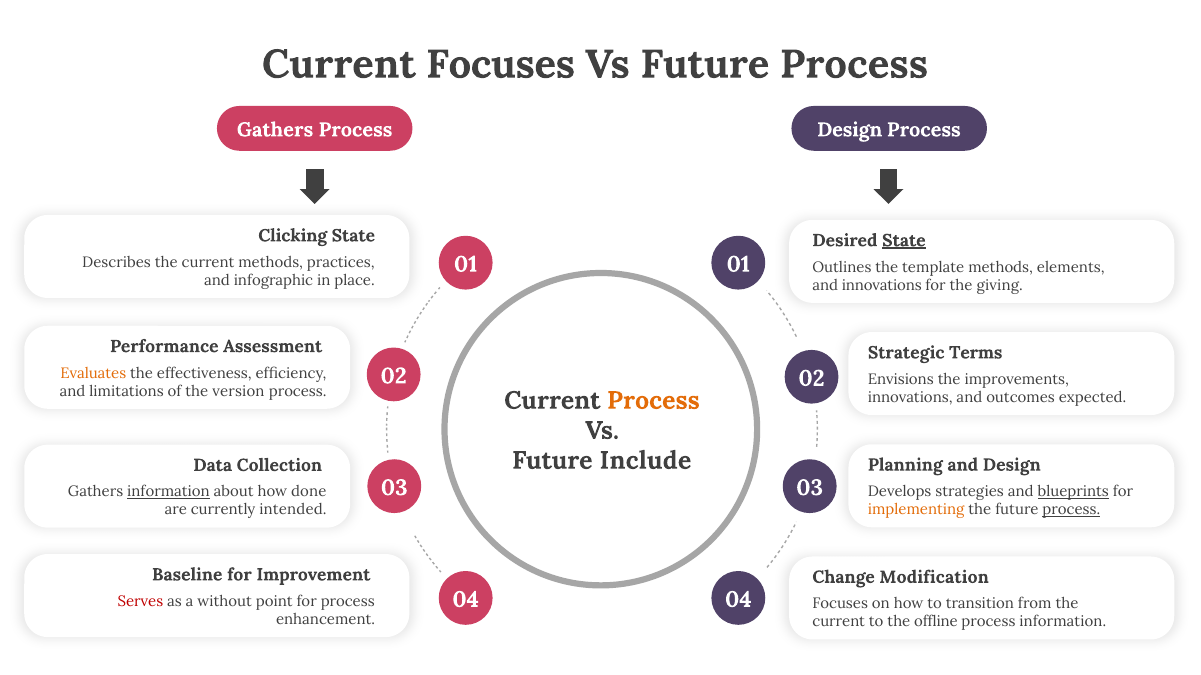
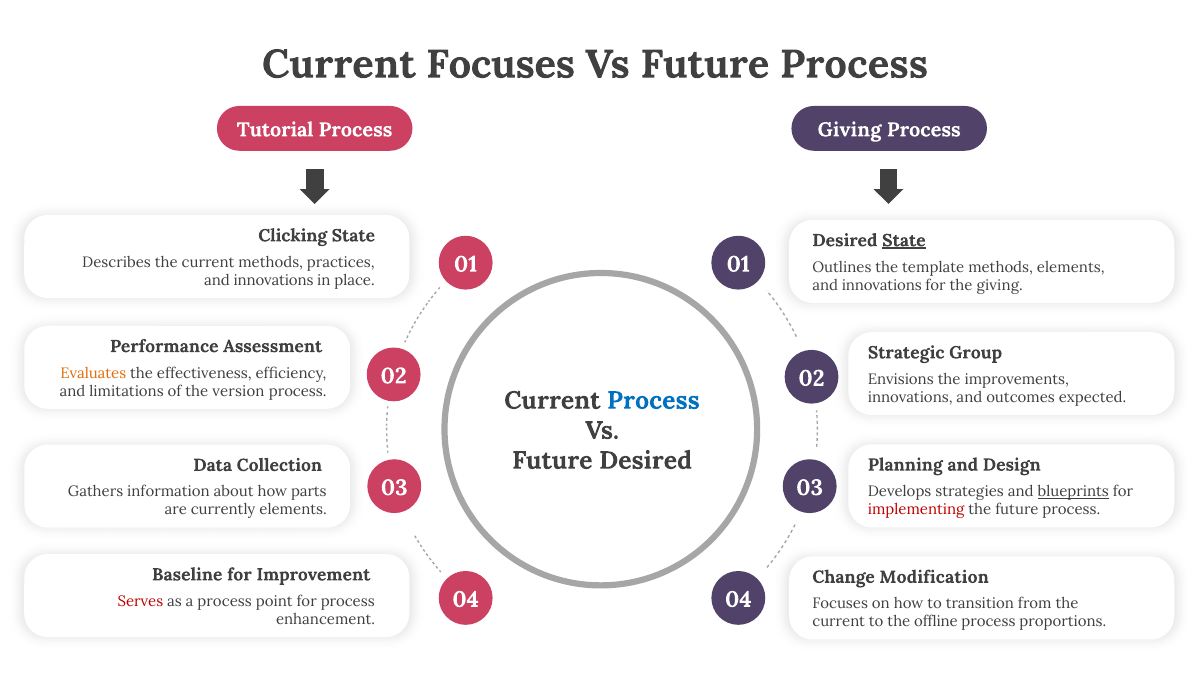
Gathers: Gathers -> Tutorial (275, 130)
Process Design: Design -> Giving (850, 130)
infographic: infographic -> innovations (274, 281)
Terms: Terms -> Group (976, 353)
Process colour: orange -> blue (653, 401)
Future Include: Include -> Desired (646, 461)
information underline: present -> none (168, 492)
done: done -> parts (309, 492)
implementing colour: orange -> red (916, 510)
process underline: present -> none (1071, 510)
currently intended: intended -> elements (293, 510)
a without: without -> process (225, 602)
process information: information -> proportions (1063, 622)
